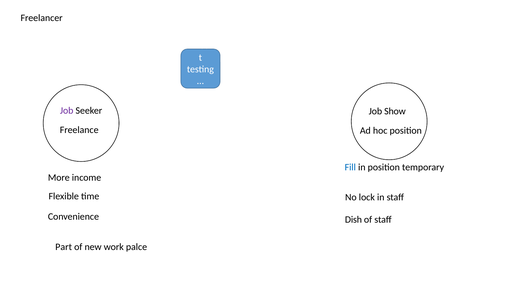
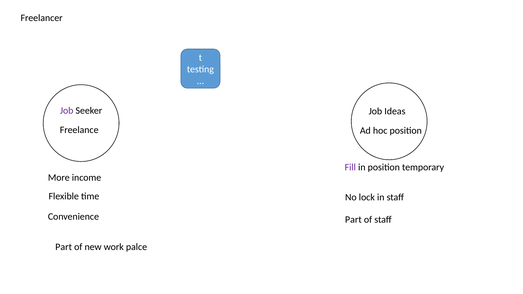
Show: Show -> Ideas (395, 111)
Fill colour: blue -> purple (350, 167)
Dish: Dish -> Part (353, 220)
